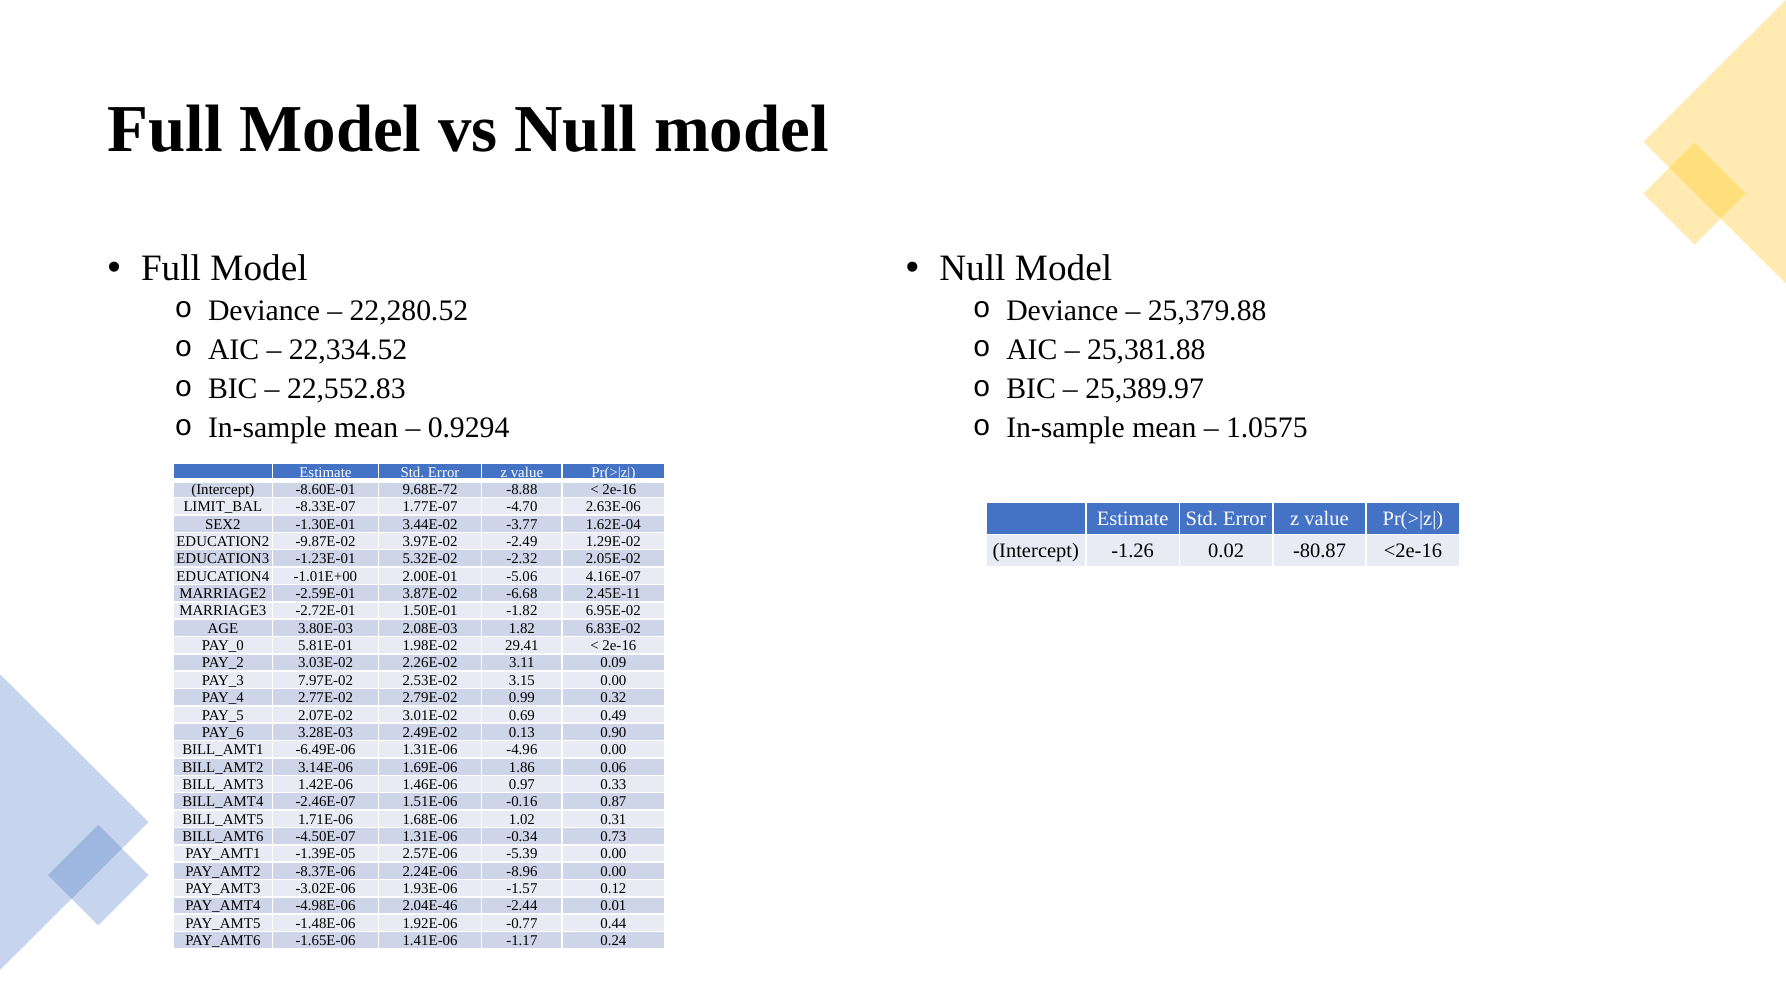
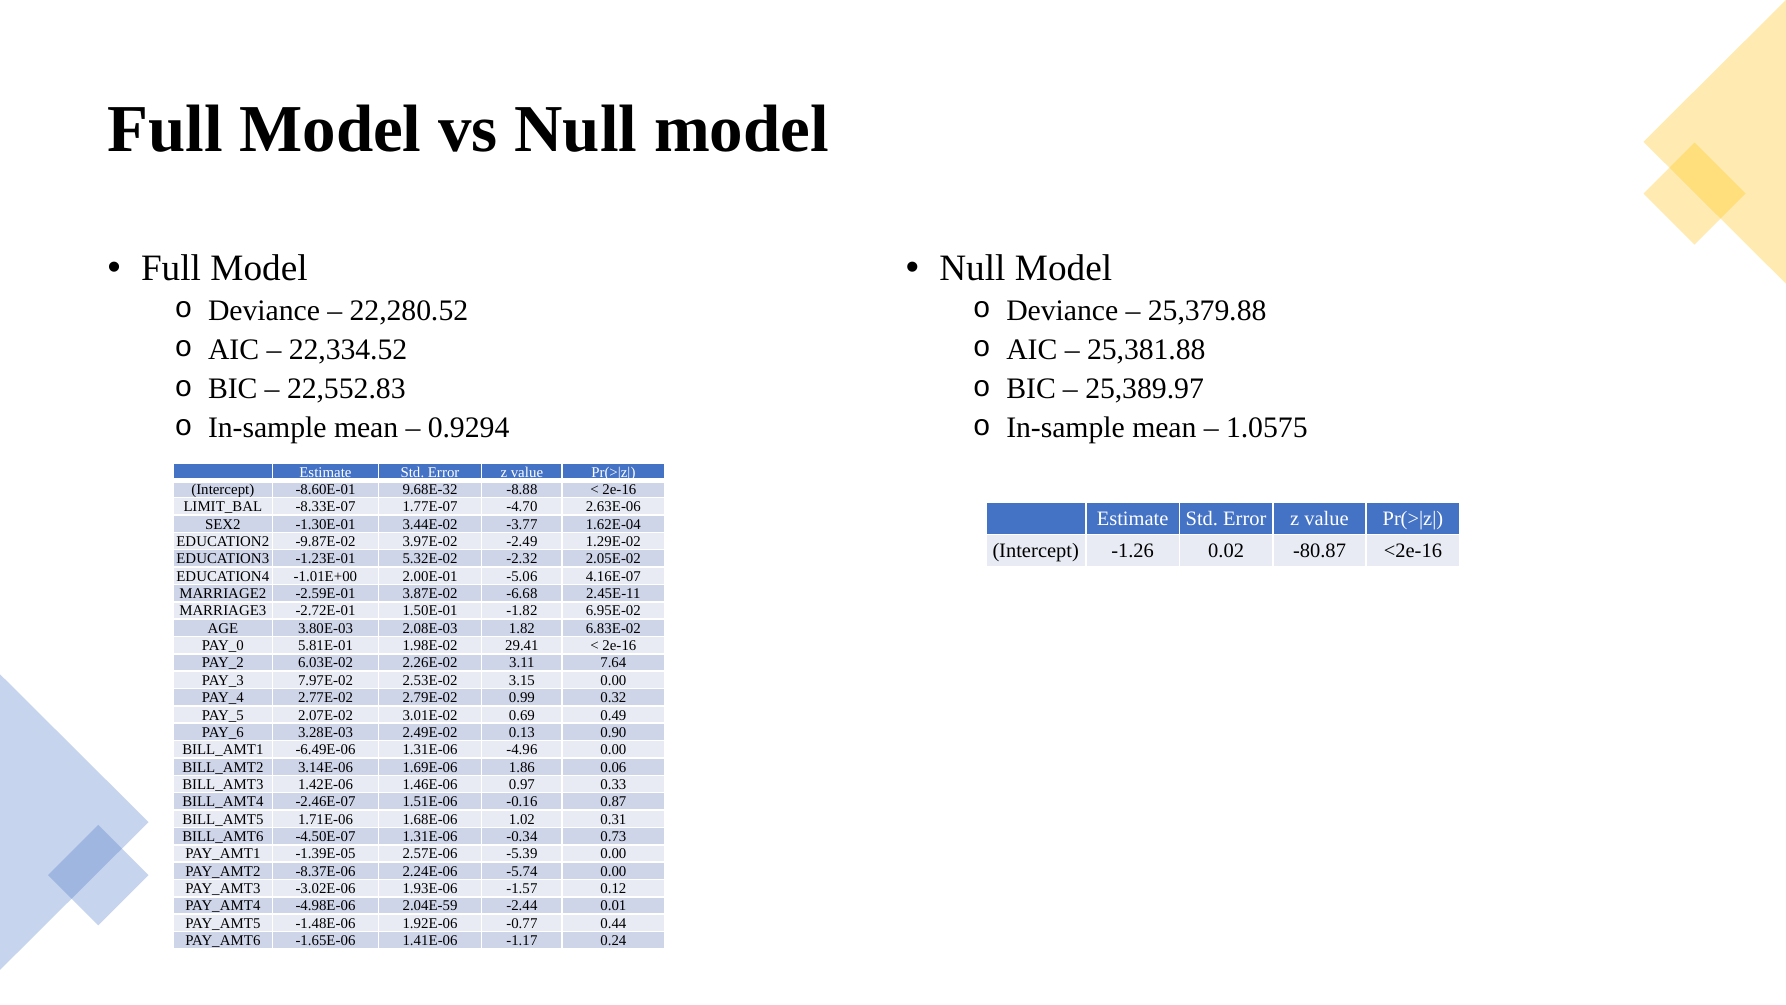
9.68E-72: 9.68E-72 -> 9.68E-32 (430, 489)
3.03E-02: 3.03E-02 -> 6.03E-02 (325, 663)
0.09: 0.09 -> 7.64 (613, 663)
-8.96: -8.96 -> -5.74 (522, 871)
2.04E-46: 2.04E-46 -> 2.04E-59 (430, 906)
